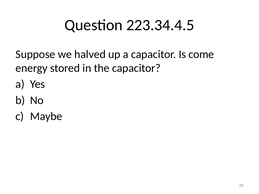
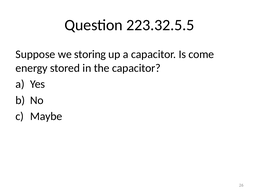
223.34.4.5: 223.34.4.5 -> 223.32.5.5 (160, 25)
halved: halved -> storing (90, 54)
